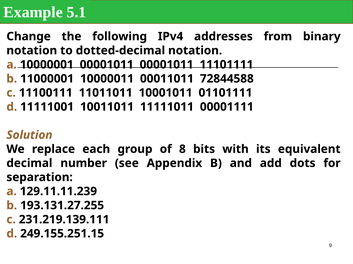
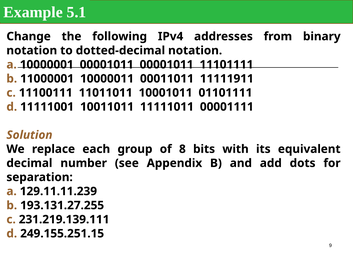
72844588: 72844588 -> 11111911 (227, 79)
